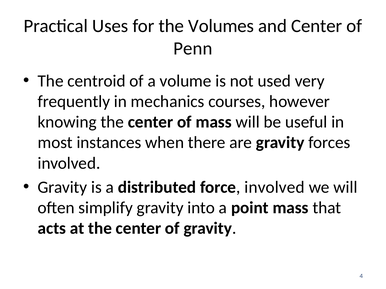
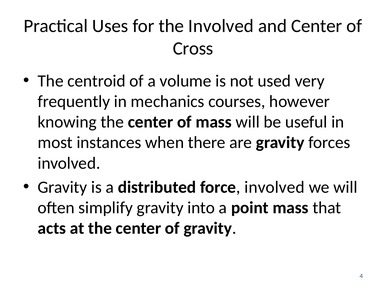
the Volumes: Volumes -> Involved (221, 26)
Penn: Penn -> Cross (193, 49)
